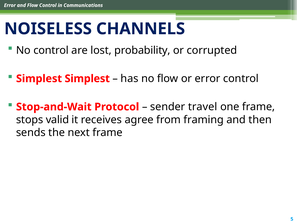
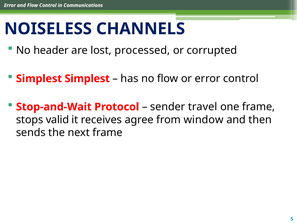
No control: control -> header (51, 50)
probability: probability -> processed (142, 50)
framing: framing -> window (204, 120)
